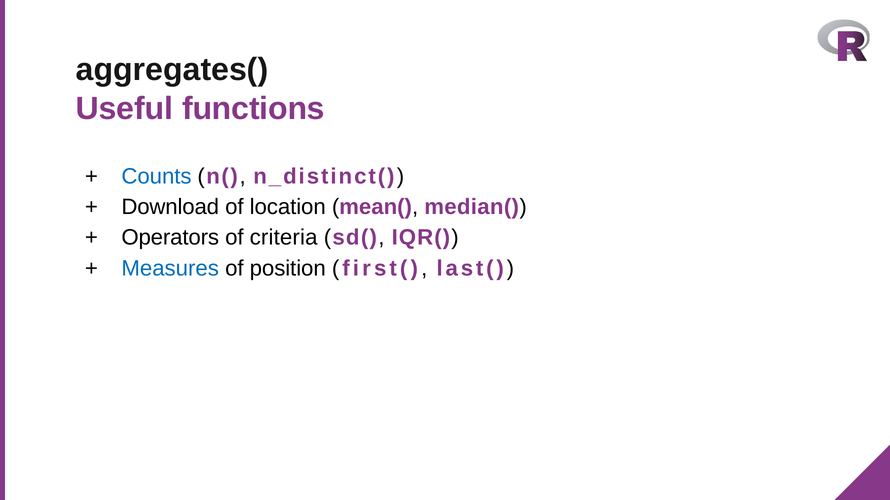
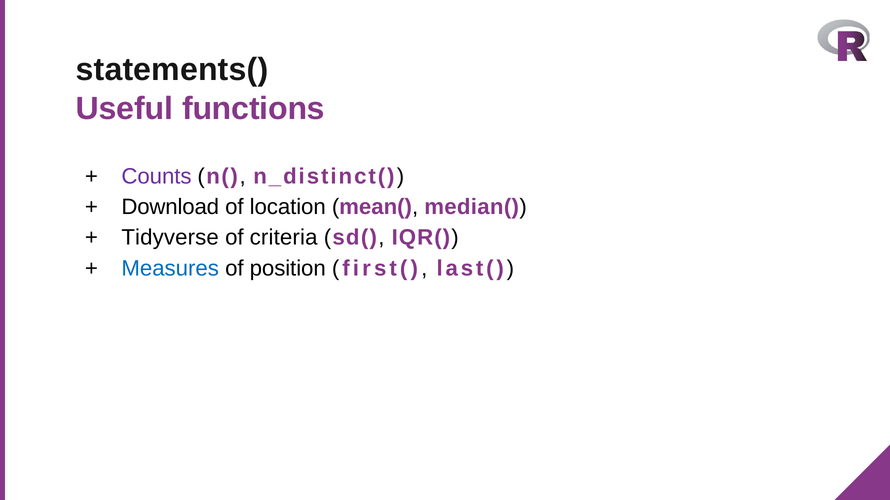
aggregates(: aggregates( -> statements( (172, 70)
Counts colour: blue -> purple (156, 177)
Operators: Operators -> Tidyverse (170, 238)
